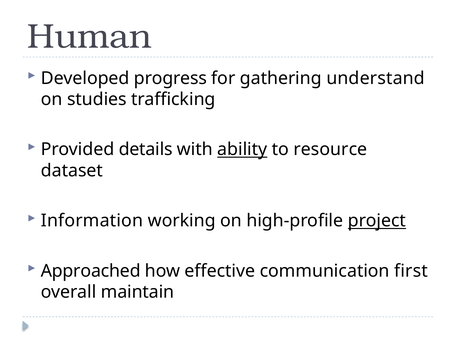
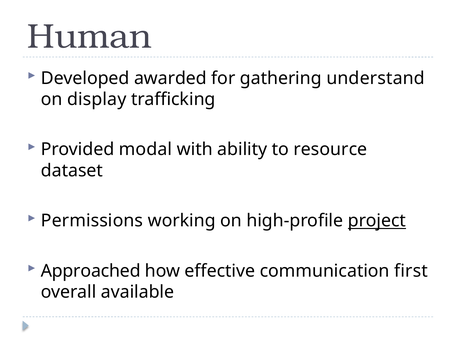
progress: progress -> awarded (170, 78)
studies: studies -> display (97, 99)
details: details -> modal (145, 149)
ability underline: present -> none (242, 149)
Information: Information -> Permissions (92, 221)
maintain: maintain -> available (138, 292)
